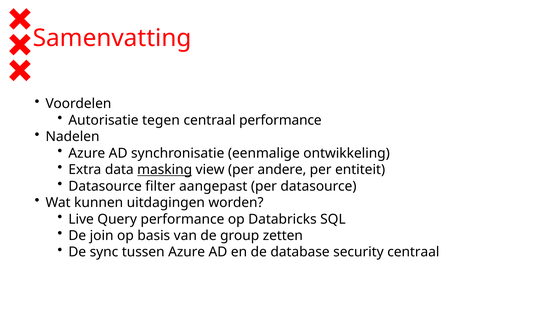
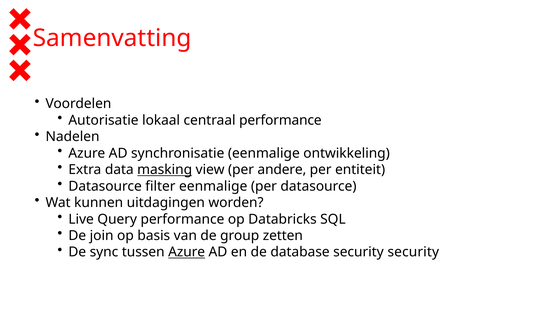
tegen: tegen -> lokaal (161, 120)
filter aangepast: aangepast -> eenmalige (213, 186)
Azure underline: none -> present (187, 252)
security centraal: centraal -> security (413, 252)
